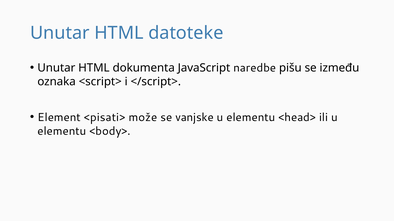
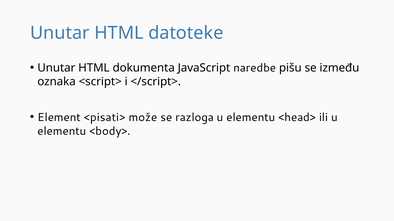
vanjske: vanjske -> razloga (195, 118)
